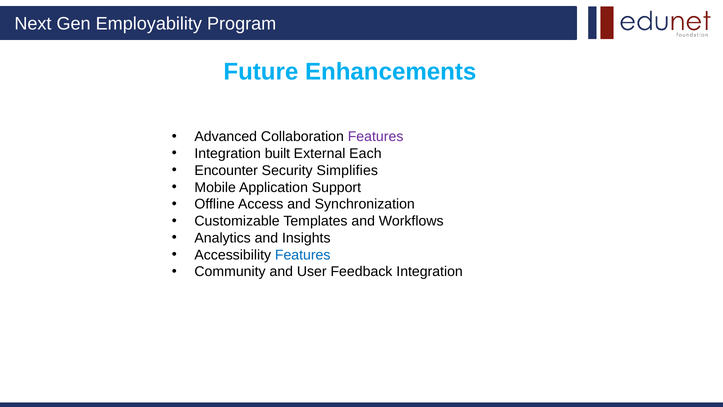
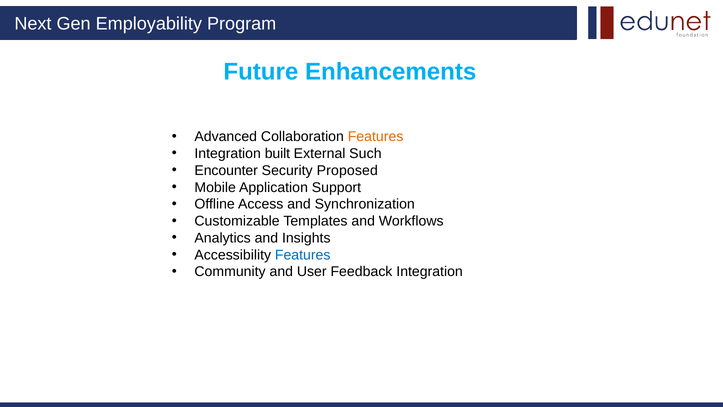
Features colour: purple -> orange (376, 137)
Each: Each -> Such (365, 153)
Simplifies: Simplifies -> Proposed (347, 170)
